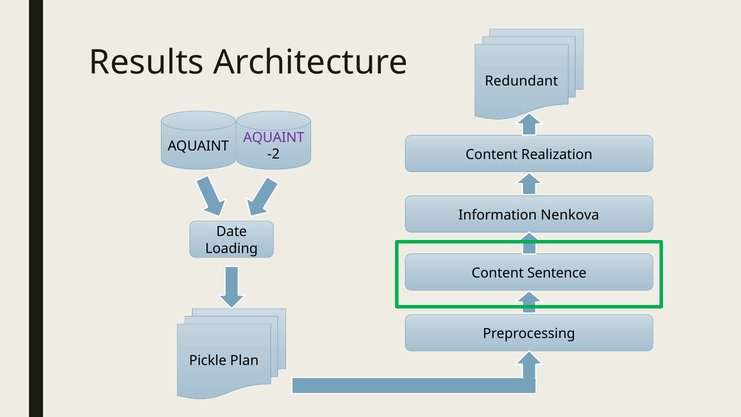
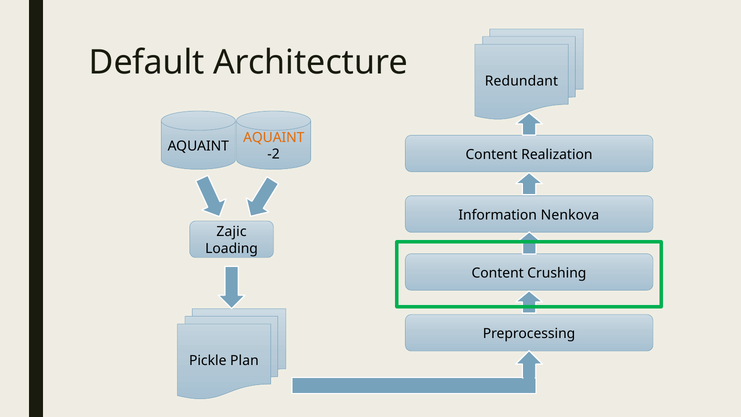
Results: Results -> Default (147, 62)
AQUAINT colour: purple -> orange (274, 138)
Date: Date -> Zajic (232, 232)
Sentence: Sentence -> Crushing (557, 273)
